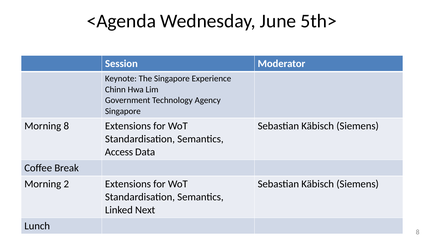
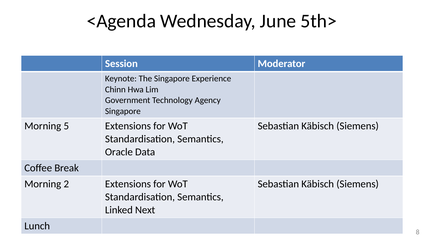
Morning 8: 8 -> 5 (66, 126)
Access: Access -> Oracle (119, 152)
